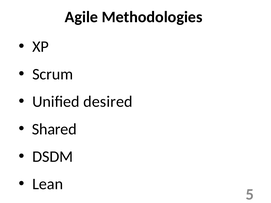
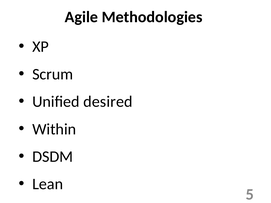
Shared: Shared -> Within (54, 129)
